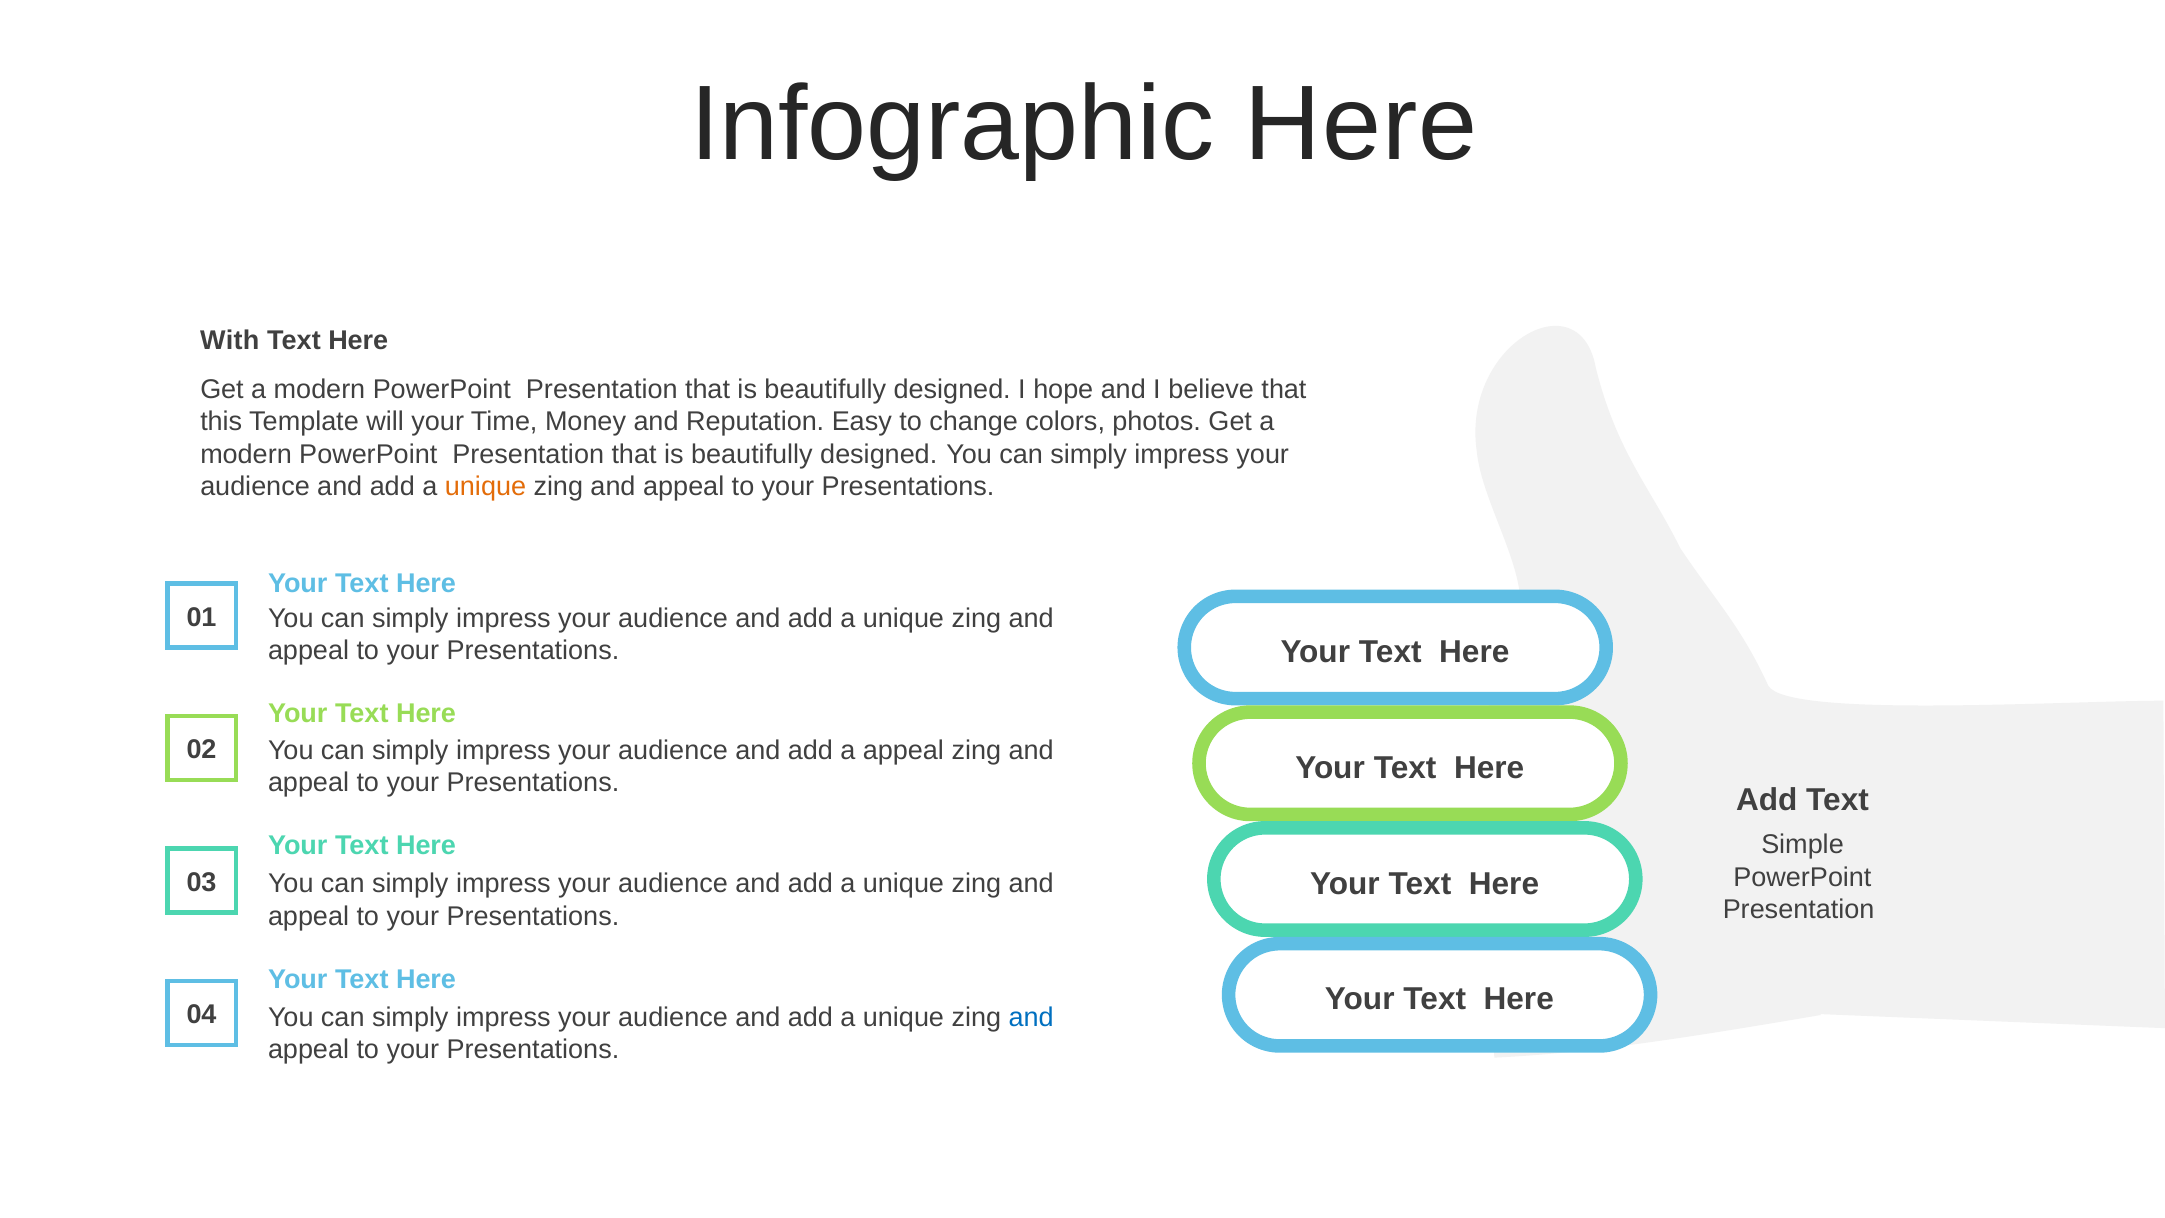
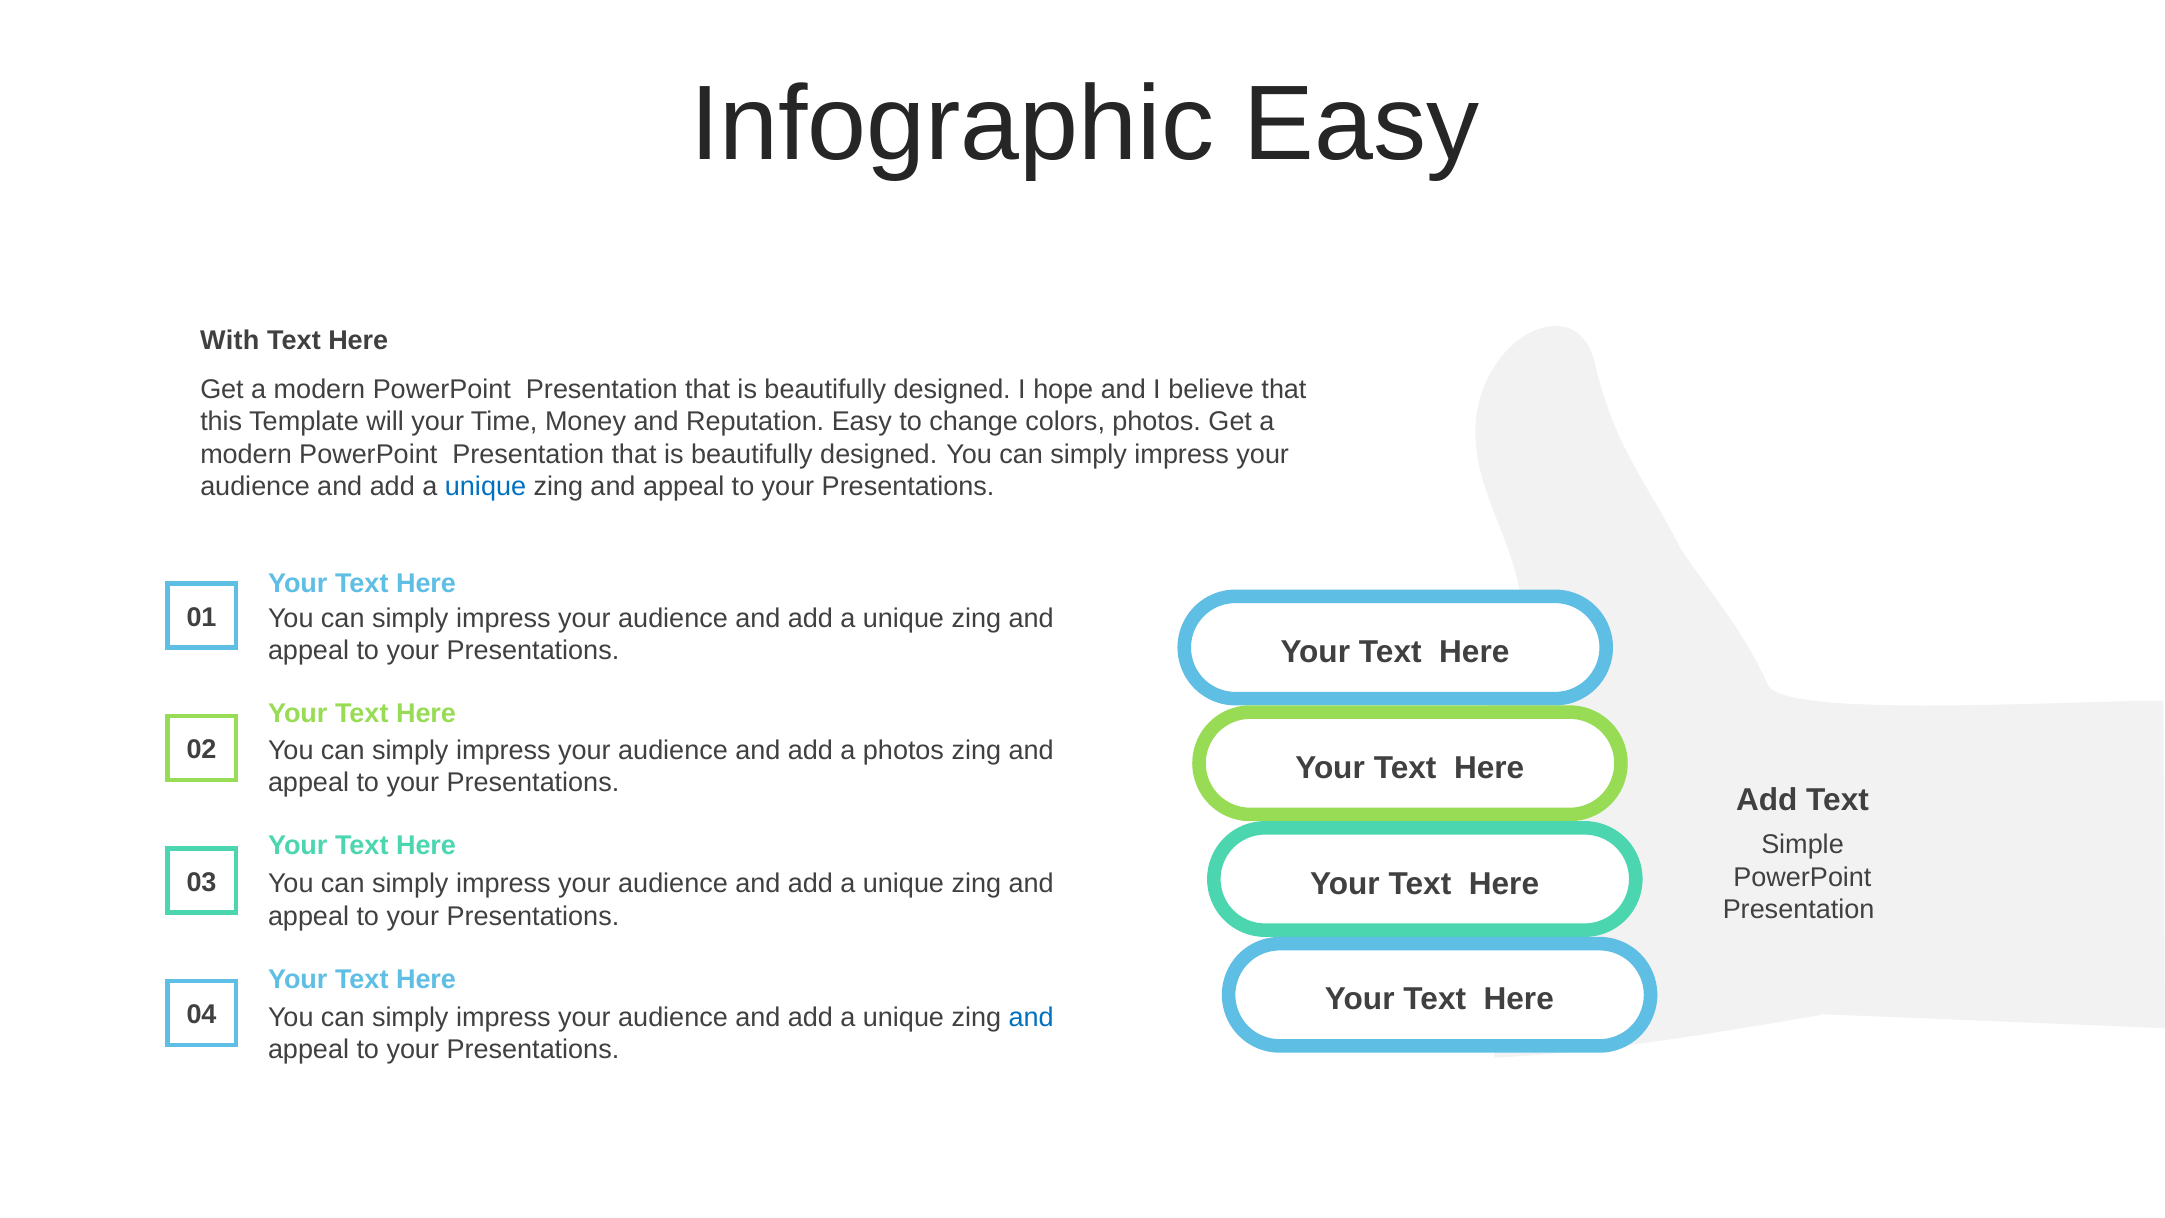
Infographic Here: Here -> Easy (1361, 125)
unique colour: orange -> blue (486, 487)
a appeal: appeal -> photos (903, 750)
